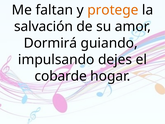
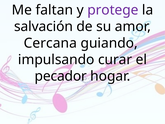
protege colour: orange -> purple (113, 10)
Dormirá: Dormirá -> Cercana (50, 43)
dejes: dejes -> curar (115, 60)
cobarde: cobarde -> pecador (61, 76)
